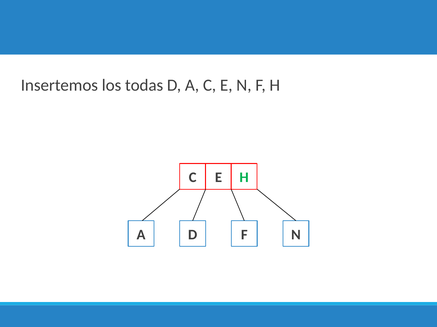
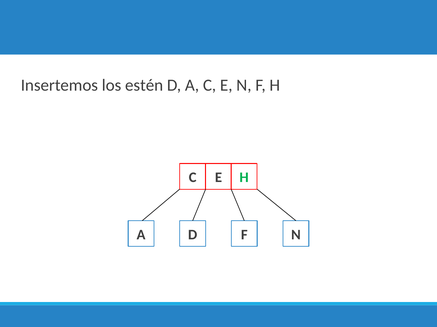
todas: todas -> estén (144, 85)
